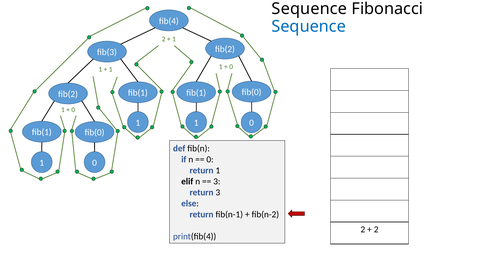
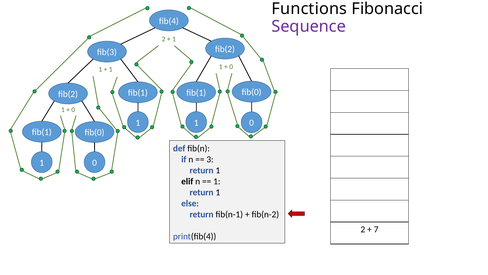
Sequence: Sequence -> Functions (309, 9)
Sequence colour: blue -> purple (309, 26)
0: 0 -> 3 (210, 159)
3: 3 -> 1 (217, 181)
3: 3 -> 1 (218, 192)
2: 2 -> 7 (376, 229)
